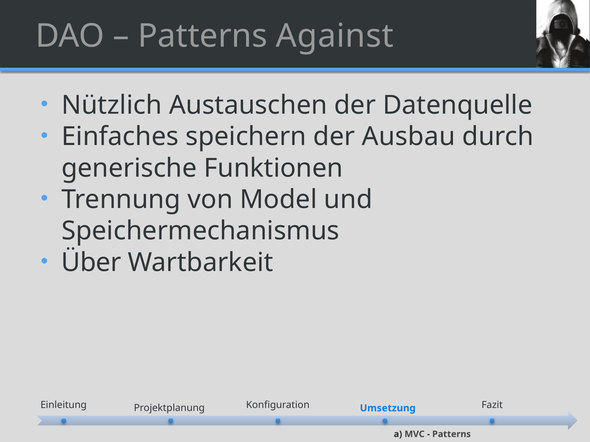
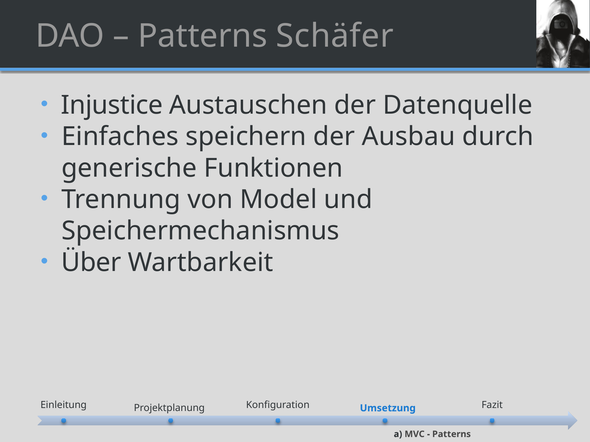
Against: Against -> Schäfer (335, 36)
Nützlich: Nützlich -> Injustice (112, 105)
